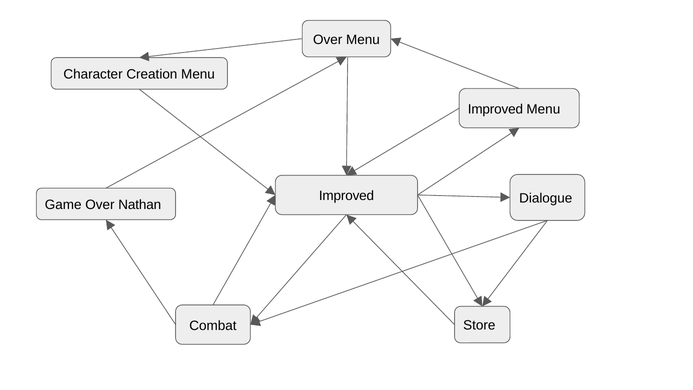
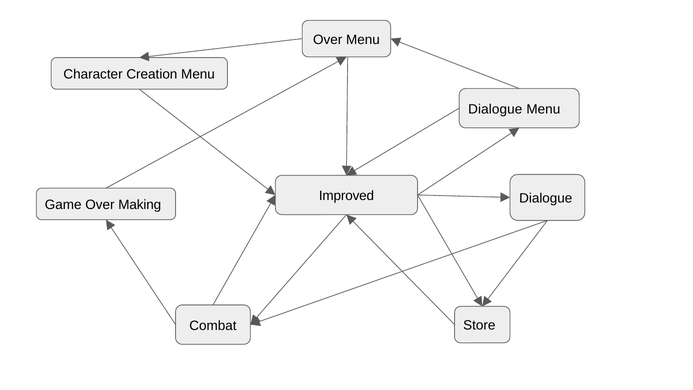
Improved: Improved -> Dialogue (495, 109)
Nathan: Nathan -> Making (140, 205)
